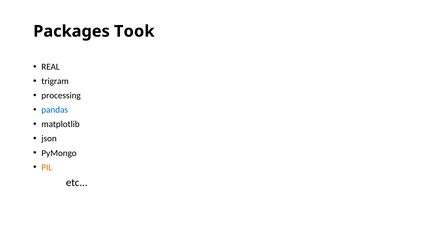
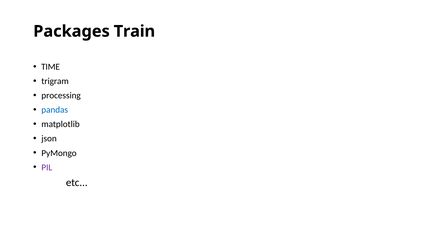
Took: Took -> Train (134, 31)
REAL: REAL -> TIME (51, 67)
PIL colour: orange -> purple (47, 168)
